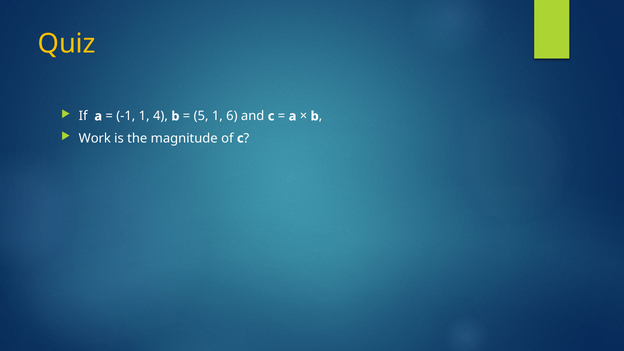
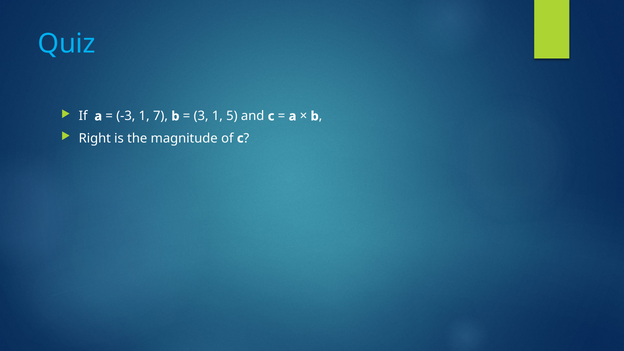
Quiz colour: yellow -> light blue (67, 44)
-1: -1 -> -3 (126, 116)
4: 4 -> 7 (160, 116)
5: 5 -> 3 (201, 116)
6: 6 -> 5 (232, 116)
Work: Work -> Right (95, 138)
